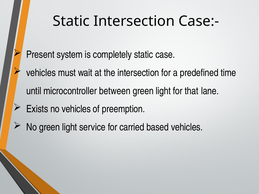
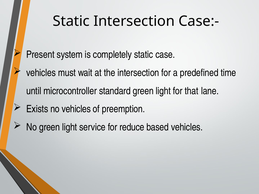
between: between -> standard (115, 91)
carried: carried -> reduce (132, 127)
